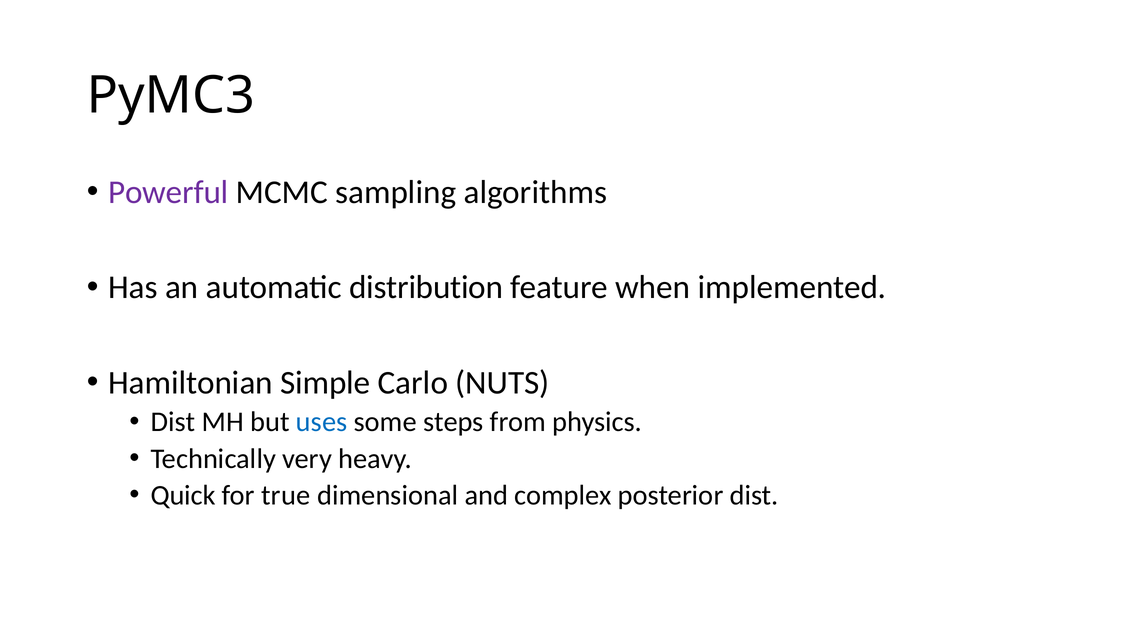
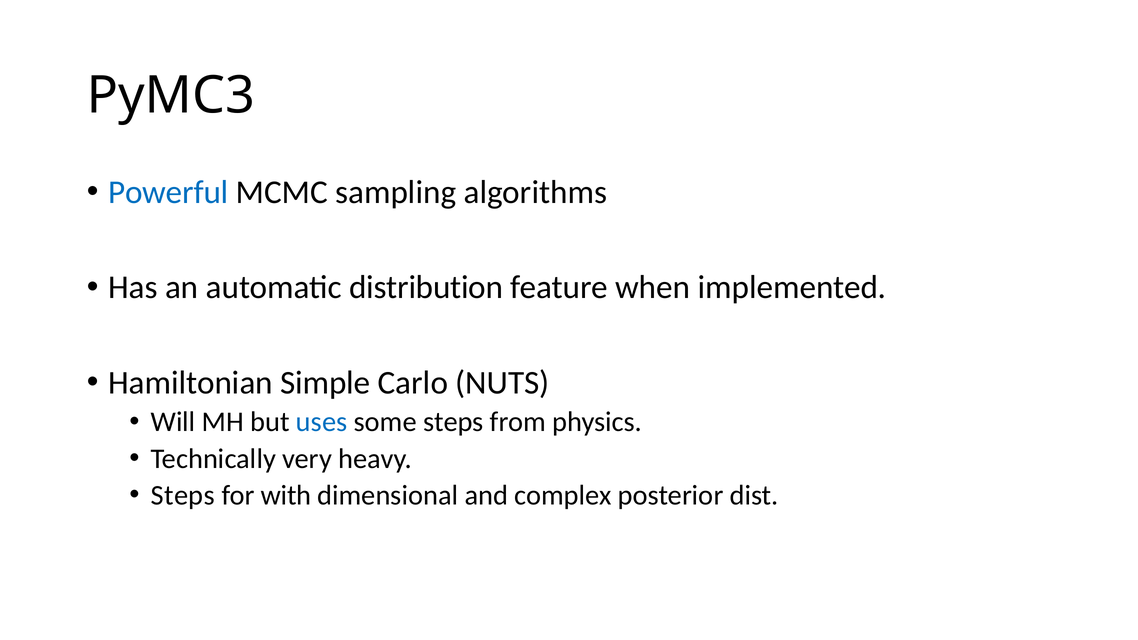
Powerful colour: purple -> blue (168, 192)
Dist: Dist -> Will (173, 422)
Quick: Quick -> Steps (183, 495)
true: true -> with (286, 495)
